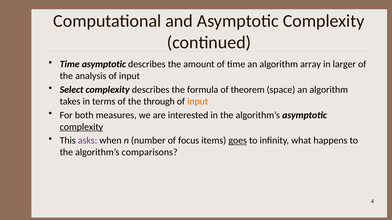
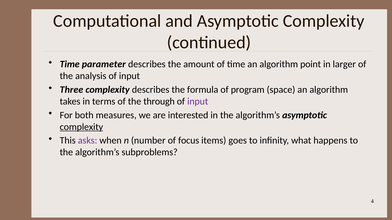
Time asymptotic: asymptotic -> parameter (104, 64)
array: array -> point (311, 64)
Select: Select -> Three (71, 90)
theorem: theorem -> program (248, 90)
input colour: orange -> purple (198, 102)
goes underline: present -> none (238, 141)
comparisons: comparisons -> subproblems (150, 153)
